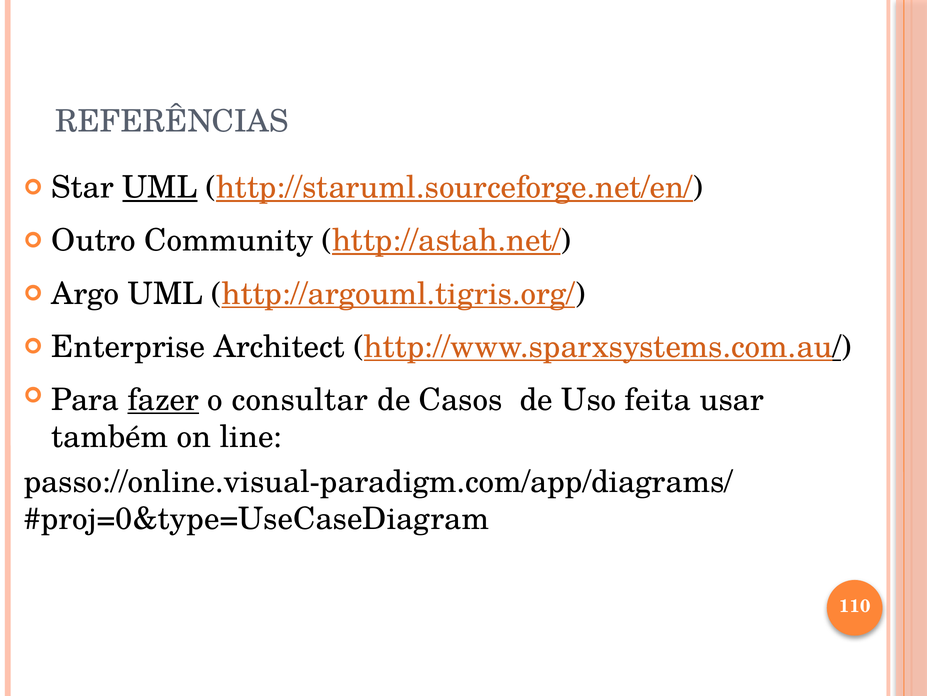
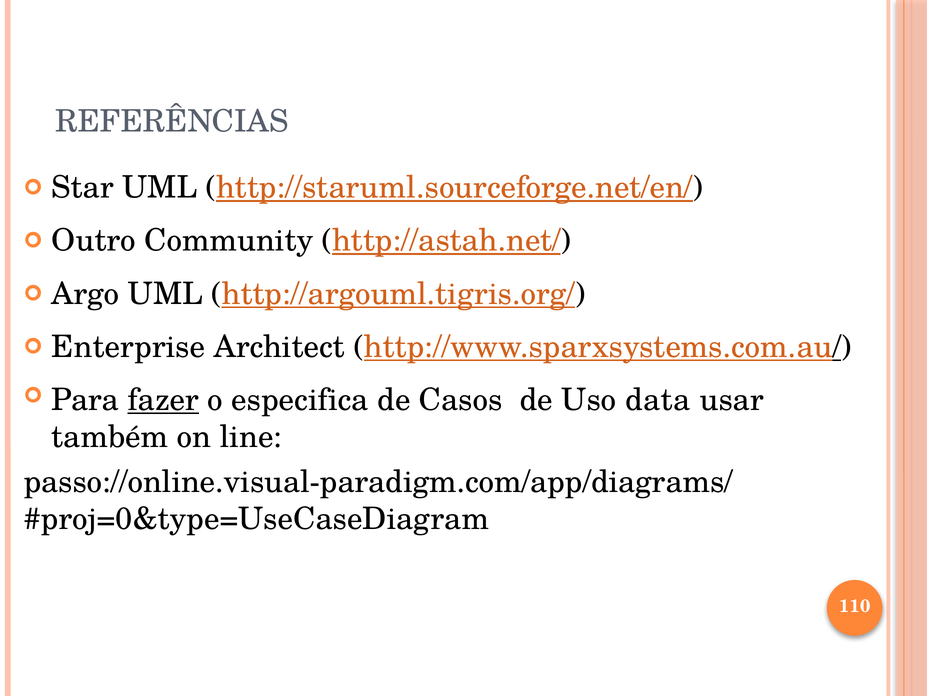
UML underline: present -> none (160, 187)
consultar: consultar -> especifica (300, 399)
feita: feita -> data (658, 399)
